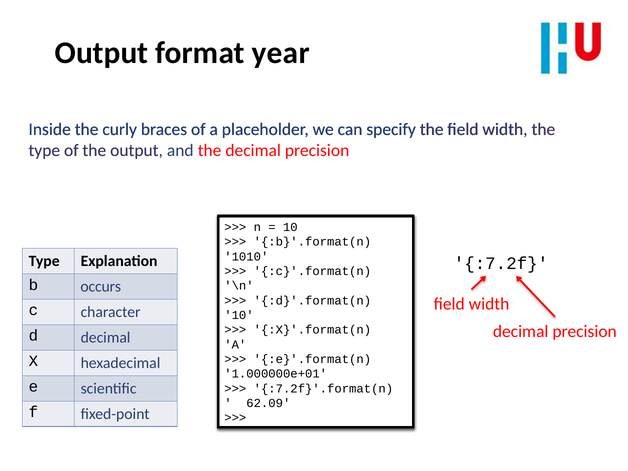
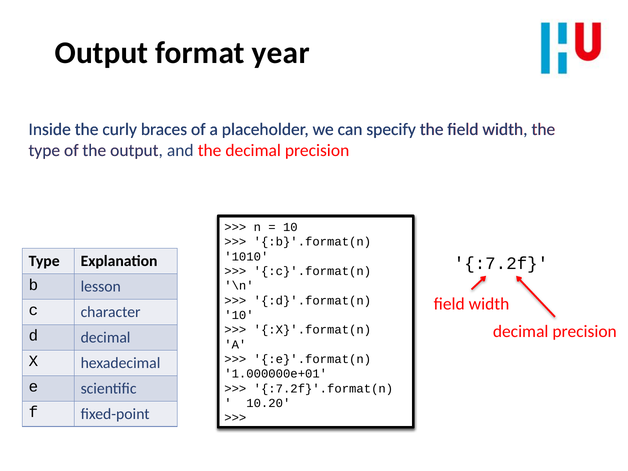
occurs: occurs -> lesson (101, 287)
62.09: 62.09 -> 10.20 (268, 403)
